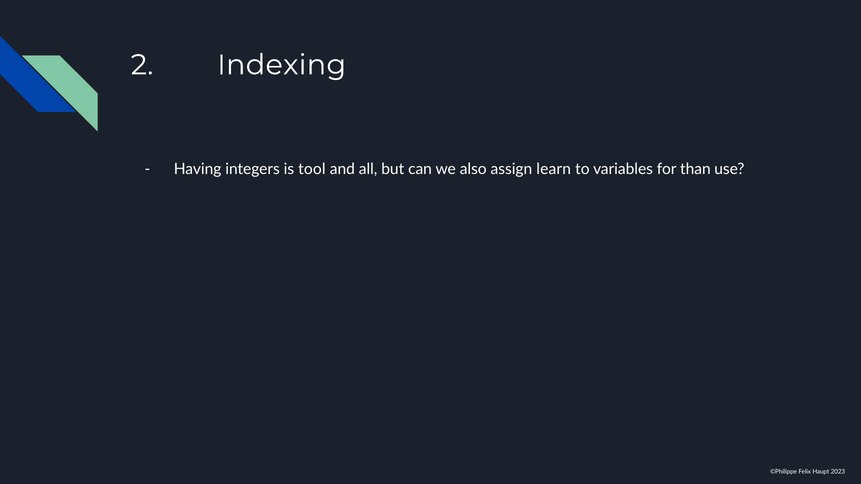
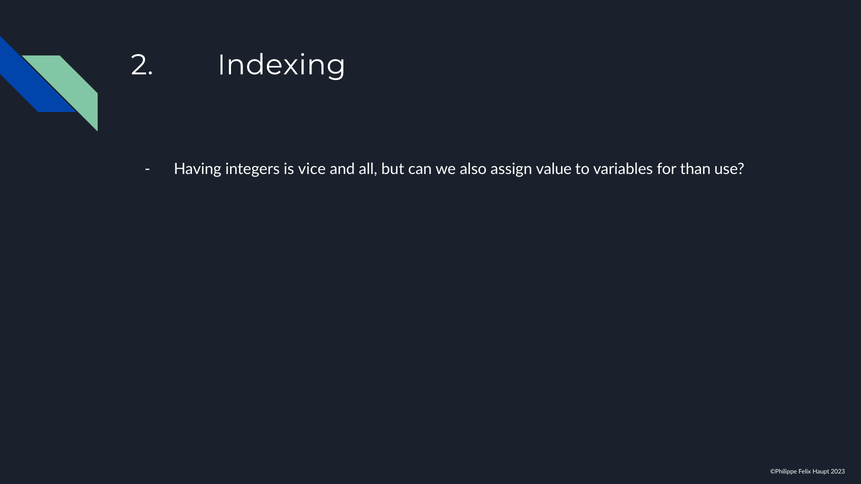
tool: tool -> vice (312, 169)
learn: learn -> value (554, 169)
